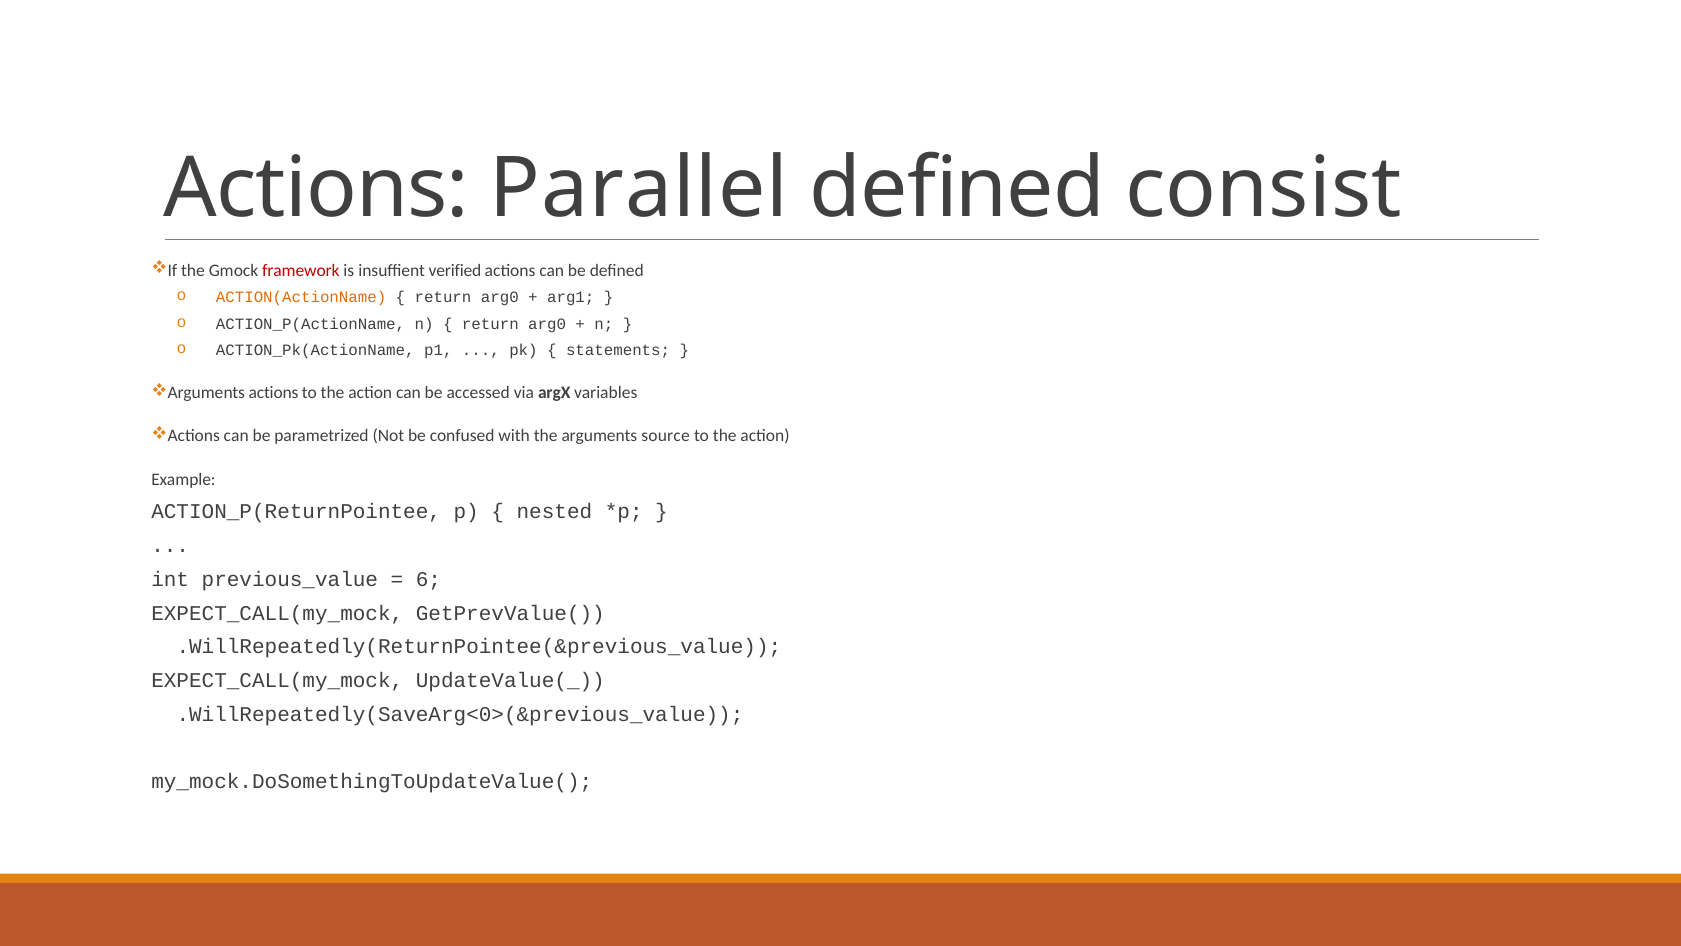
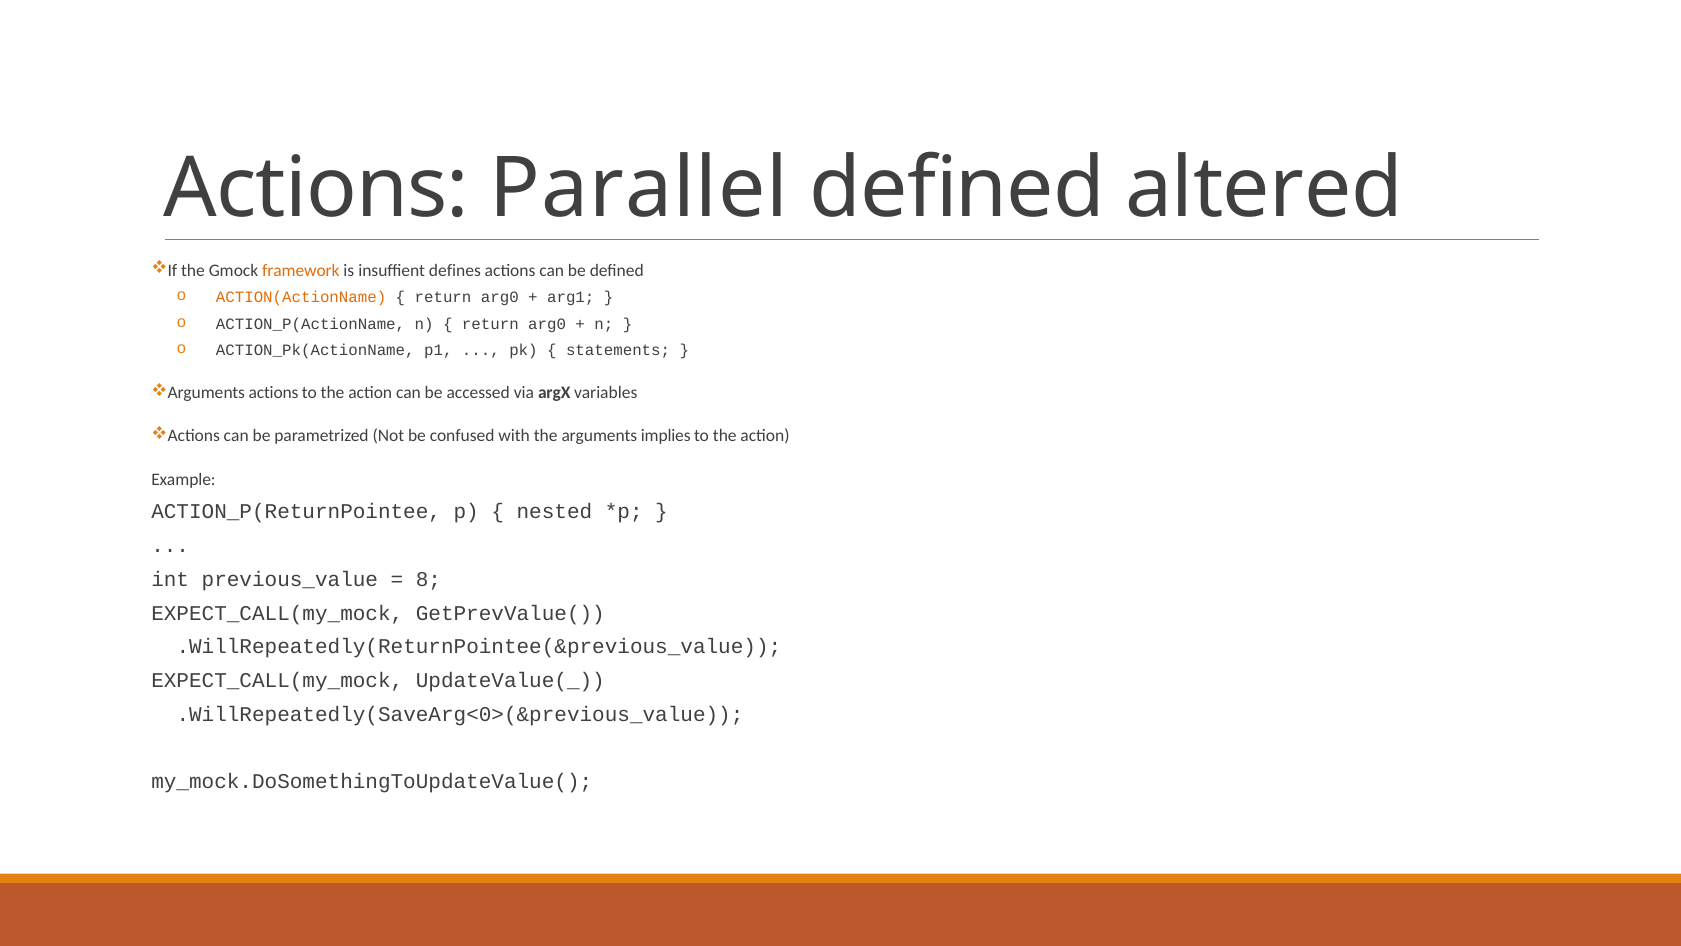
consist: consist -> altered (1264, 188)
framework colour: red -> orange (301, 270)
verified: verified -> defines (455, 270)
source: source -> implies (666, 436)
6: 6 -> 8 (428, 579)
